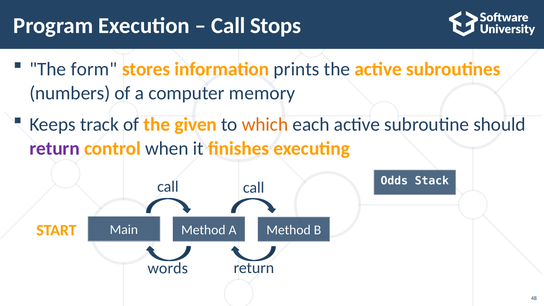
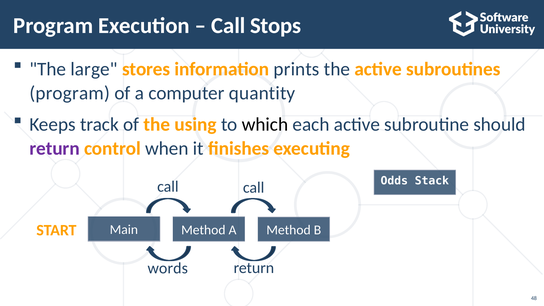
form: form -> large (94, 69)
numbers: numbers -> program (70, 93)
memory: memory -> quantity (262, 93)
given: given -> using (196, 124)
which colour: orange -> black (265, 124)
